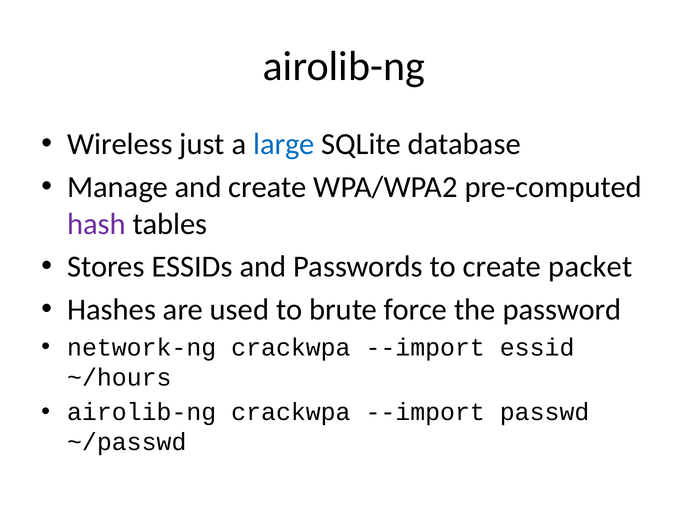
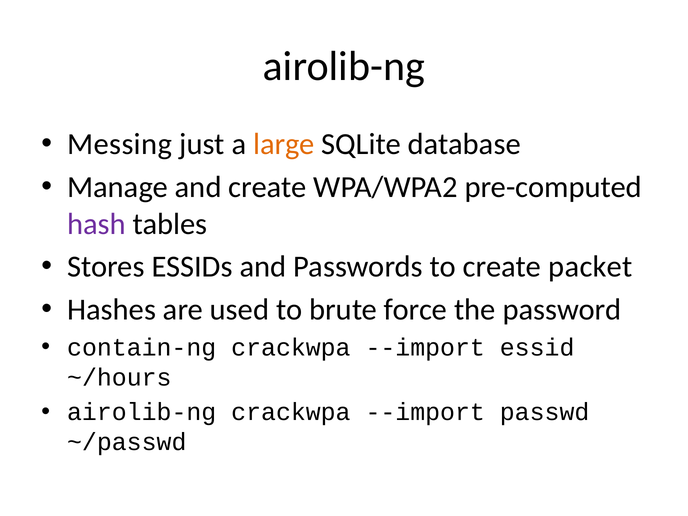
Wireless: Wireless -> Messing (120, 144)
large colour: blue -> orange (284, 144)
network-ng: network-ng -> contain-ng (142, 348)
